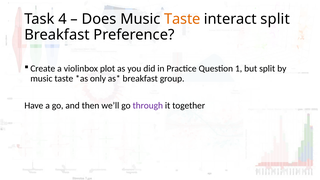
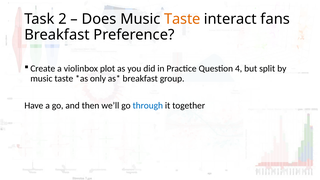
4: 4 -> 2 (62, 19)
interact split: split -> fans (275, 19)
1: 1 -> 4 (239, 69)
through colour: purple -> blue (148, 105)
